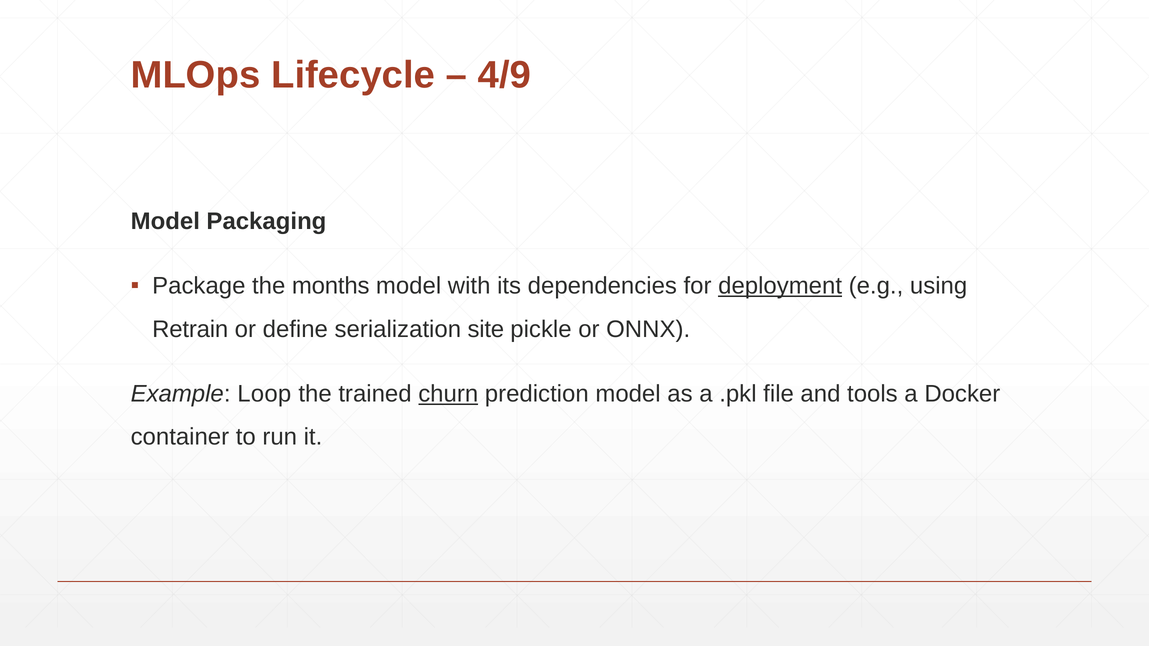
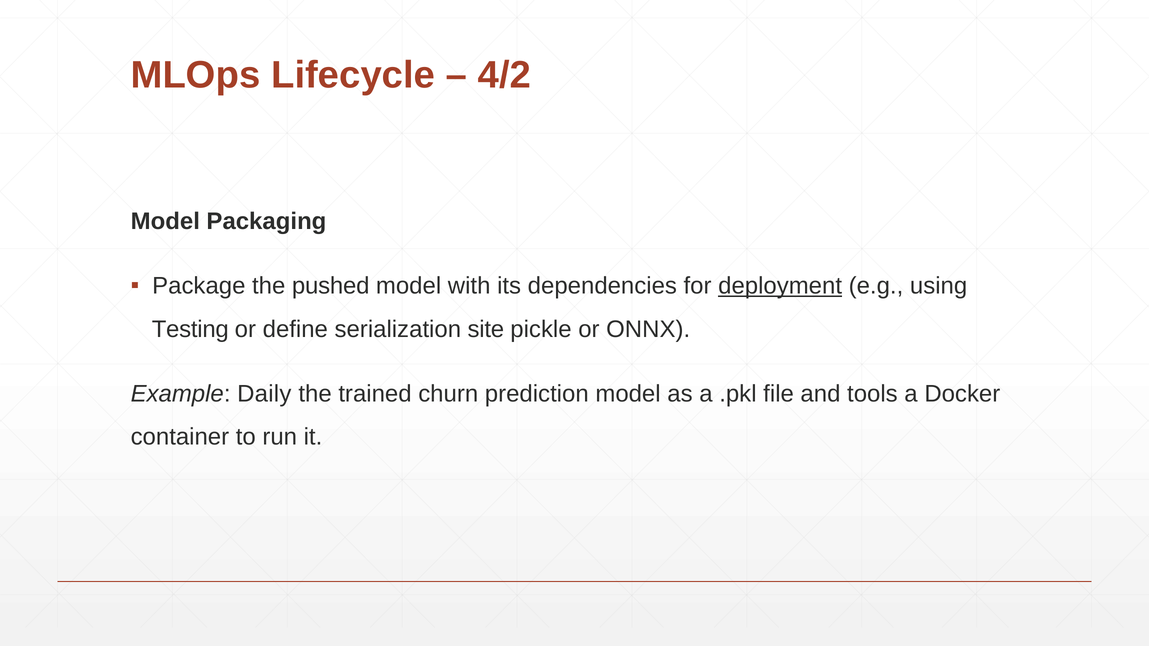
4/9: 4/9 -> 4/2 (504, 75)
months: months -> pushed (331, 286)
Retrain: Retrain -> Testing (190, 329)
Loop: Loop -> Daily (264, 394)
churn underline: present -> none (448, 394)
